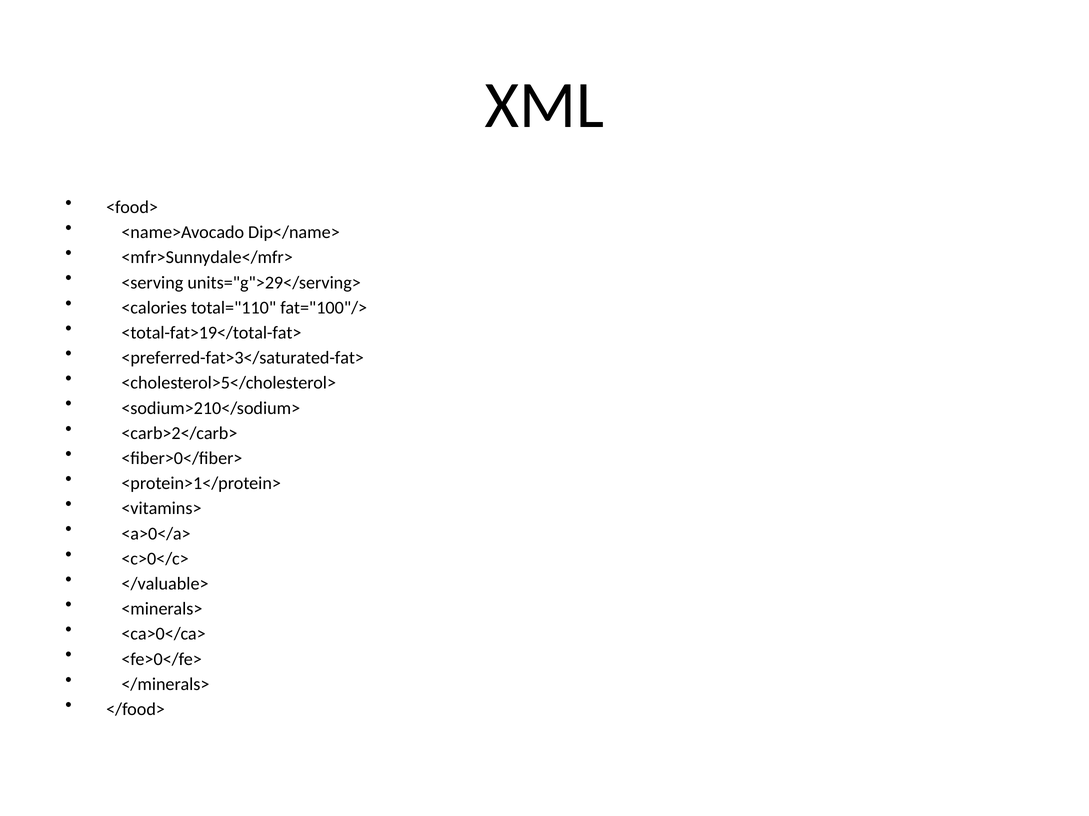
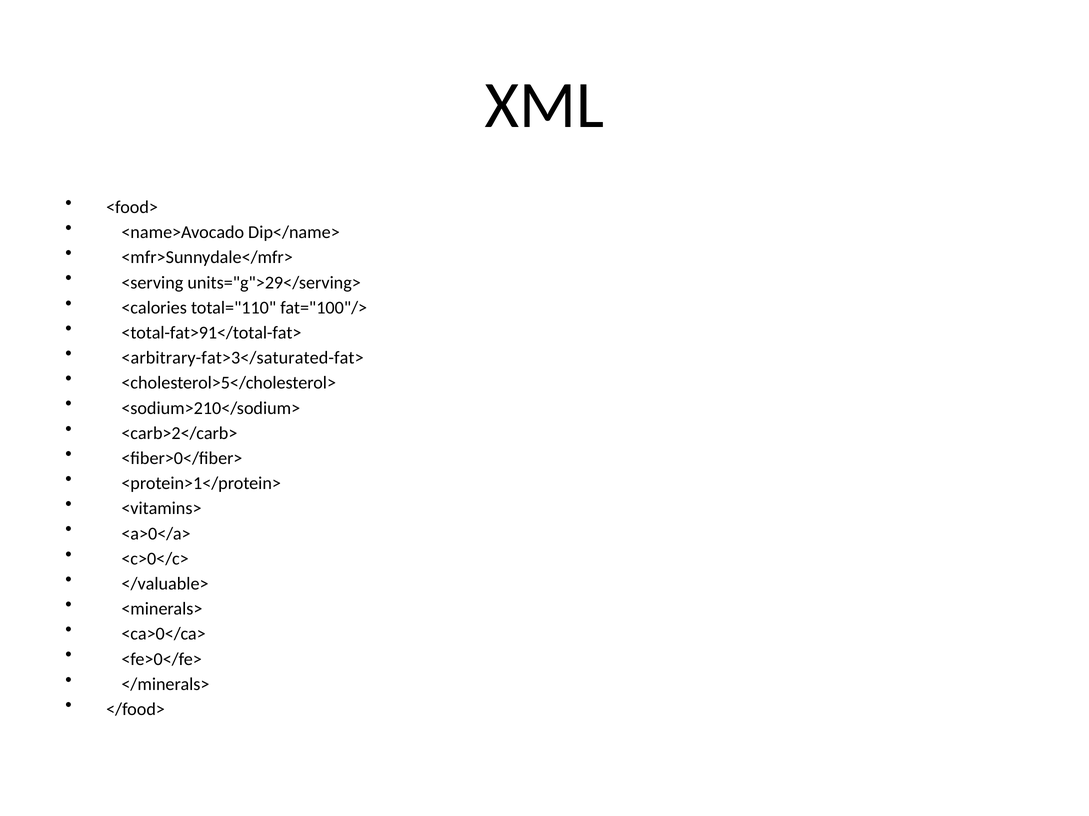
<total-fat>19</total-fat>: <total-fat>19</total-fat> -> <total-fat>91</total-fat> (211, 333)
<preferred-fat>3</saturated-fat>: <preferred-fat>3</saturated-fat> -> <arbitrary-fat>3</saturated-fat> (243, 358)
